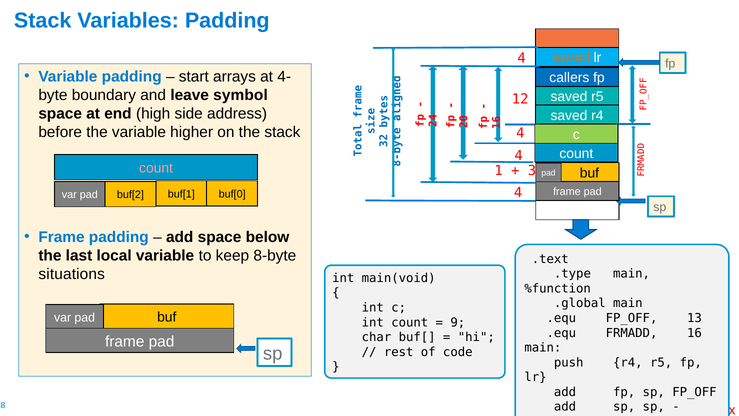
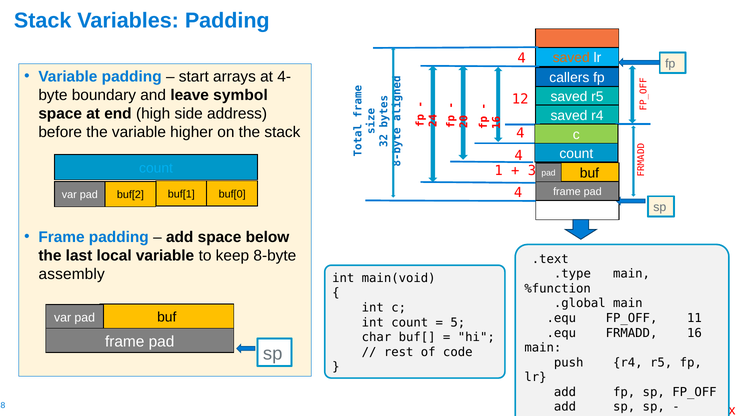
count colour: pink -> light blue (156, 168)
situations: situations -> assembly (72, 274)
13: 13 -> 11 (694, 318)
9: 9 -> 5 (458, 322)
